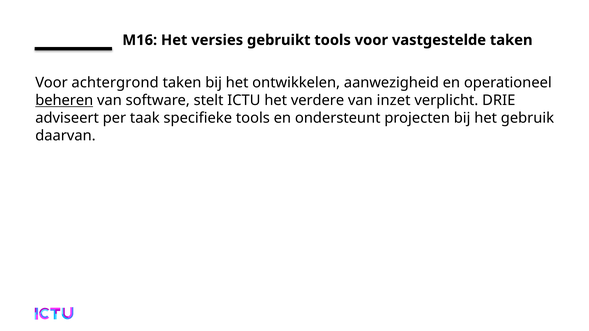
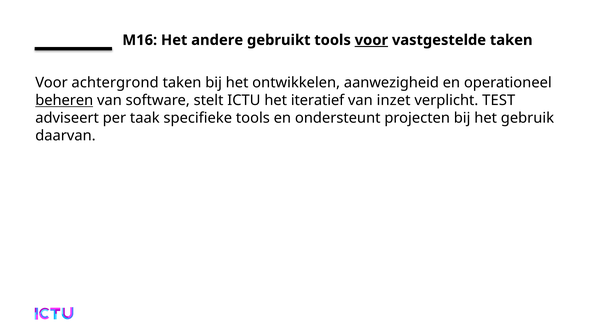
versies: versies -> andere (217, 40)
voor underline: none -> present (371, 40)
verdere: verdere -> iteratief (318, 100)
DRIE: DRIE -> TEST (499, 100)
